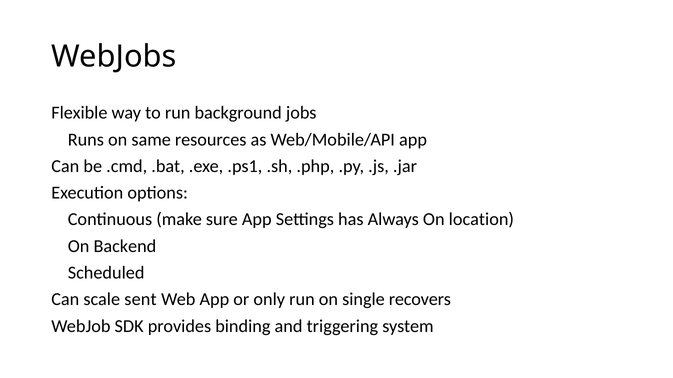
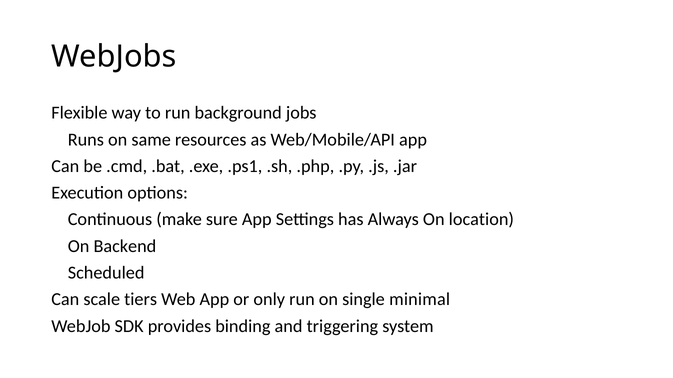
sent: sent -> tiers (141, 300)
recovers: recovers -> minimal (420, 300)
